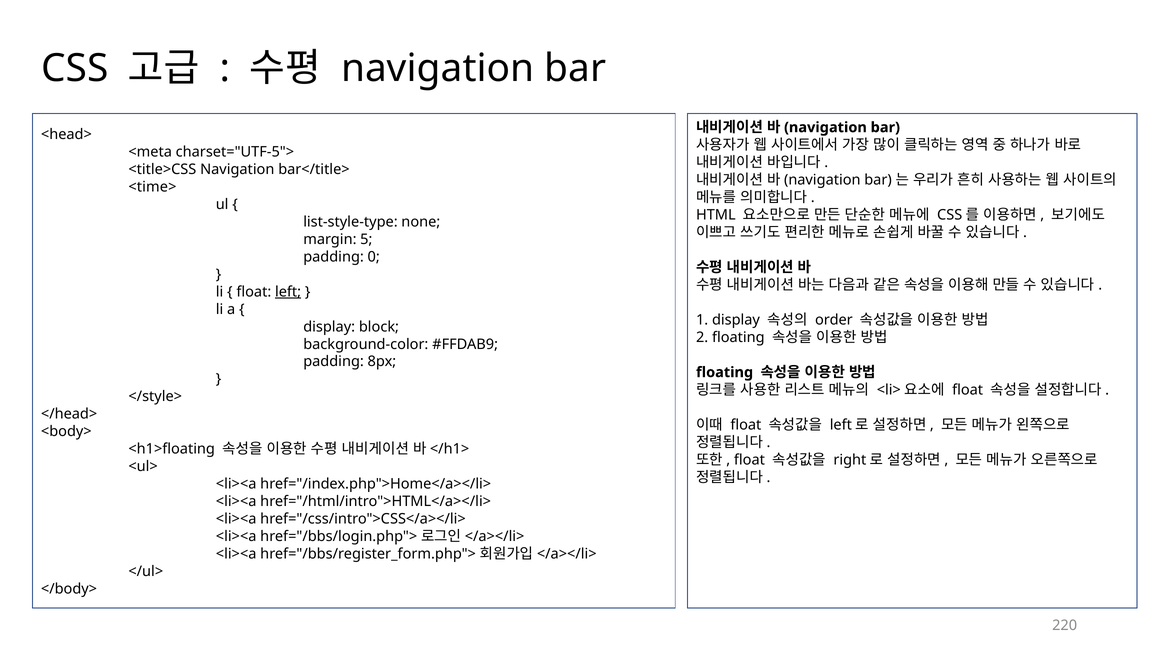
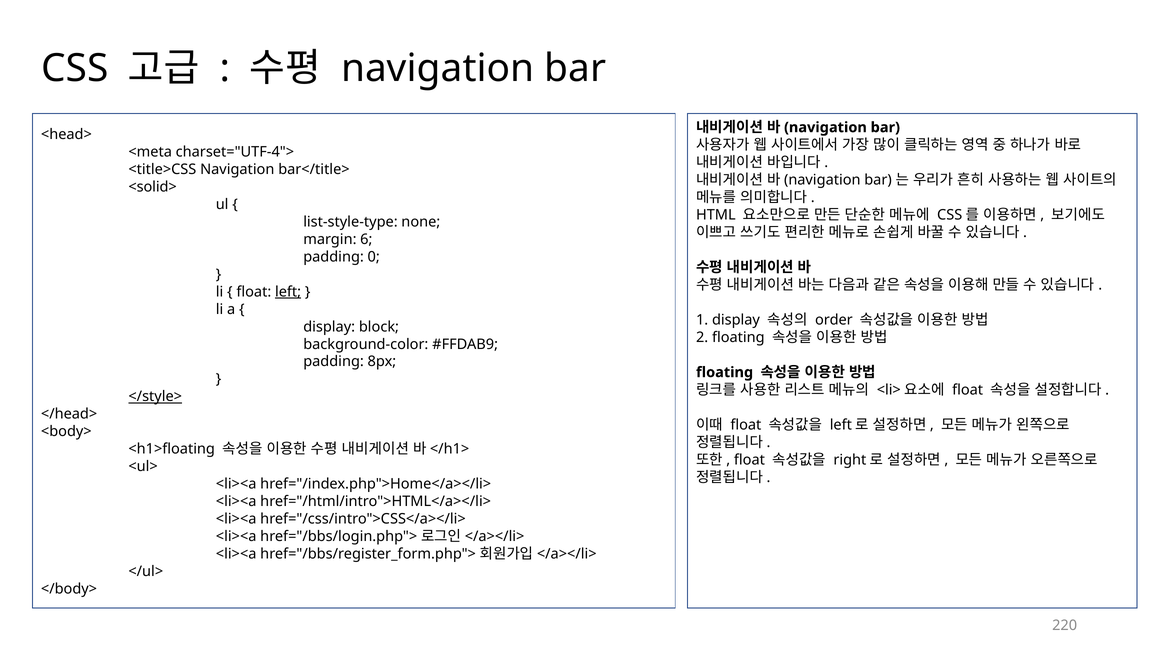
charset="UTF-5">: charset="UTF-5"> -> charset="UTF-4"> (235, 152)
<time>: <time> -> <solid> (153, 187)
5: 5 -> 6 (366, 239)
</style> underline: none -> present (155, 397)
